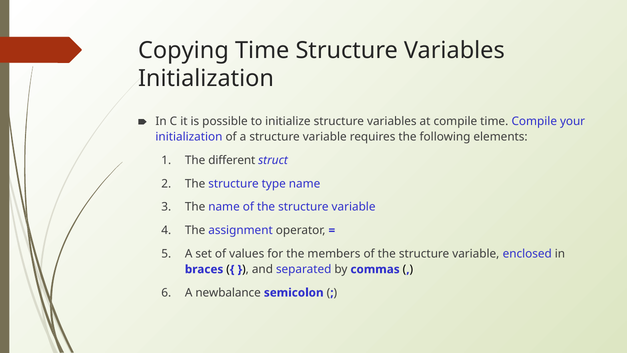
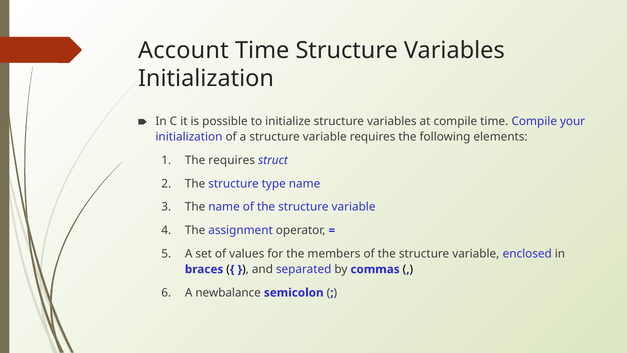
Copying: Copying -> Account (183, 50)
The different: different -> requires (232, 160)
